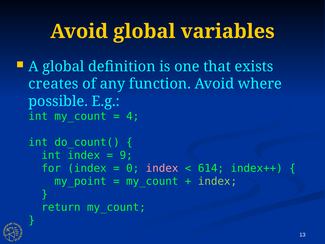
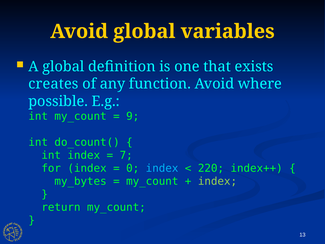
4: 4 -> 9 (133, 116)
9: 9 -> 7 (126, 155)
index colour: pink -> light blue (162, 168)
614: 614 -> 220 (211, 168)
my_point: my_point -> my_bytes (81, 181)
